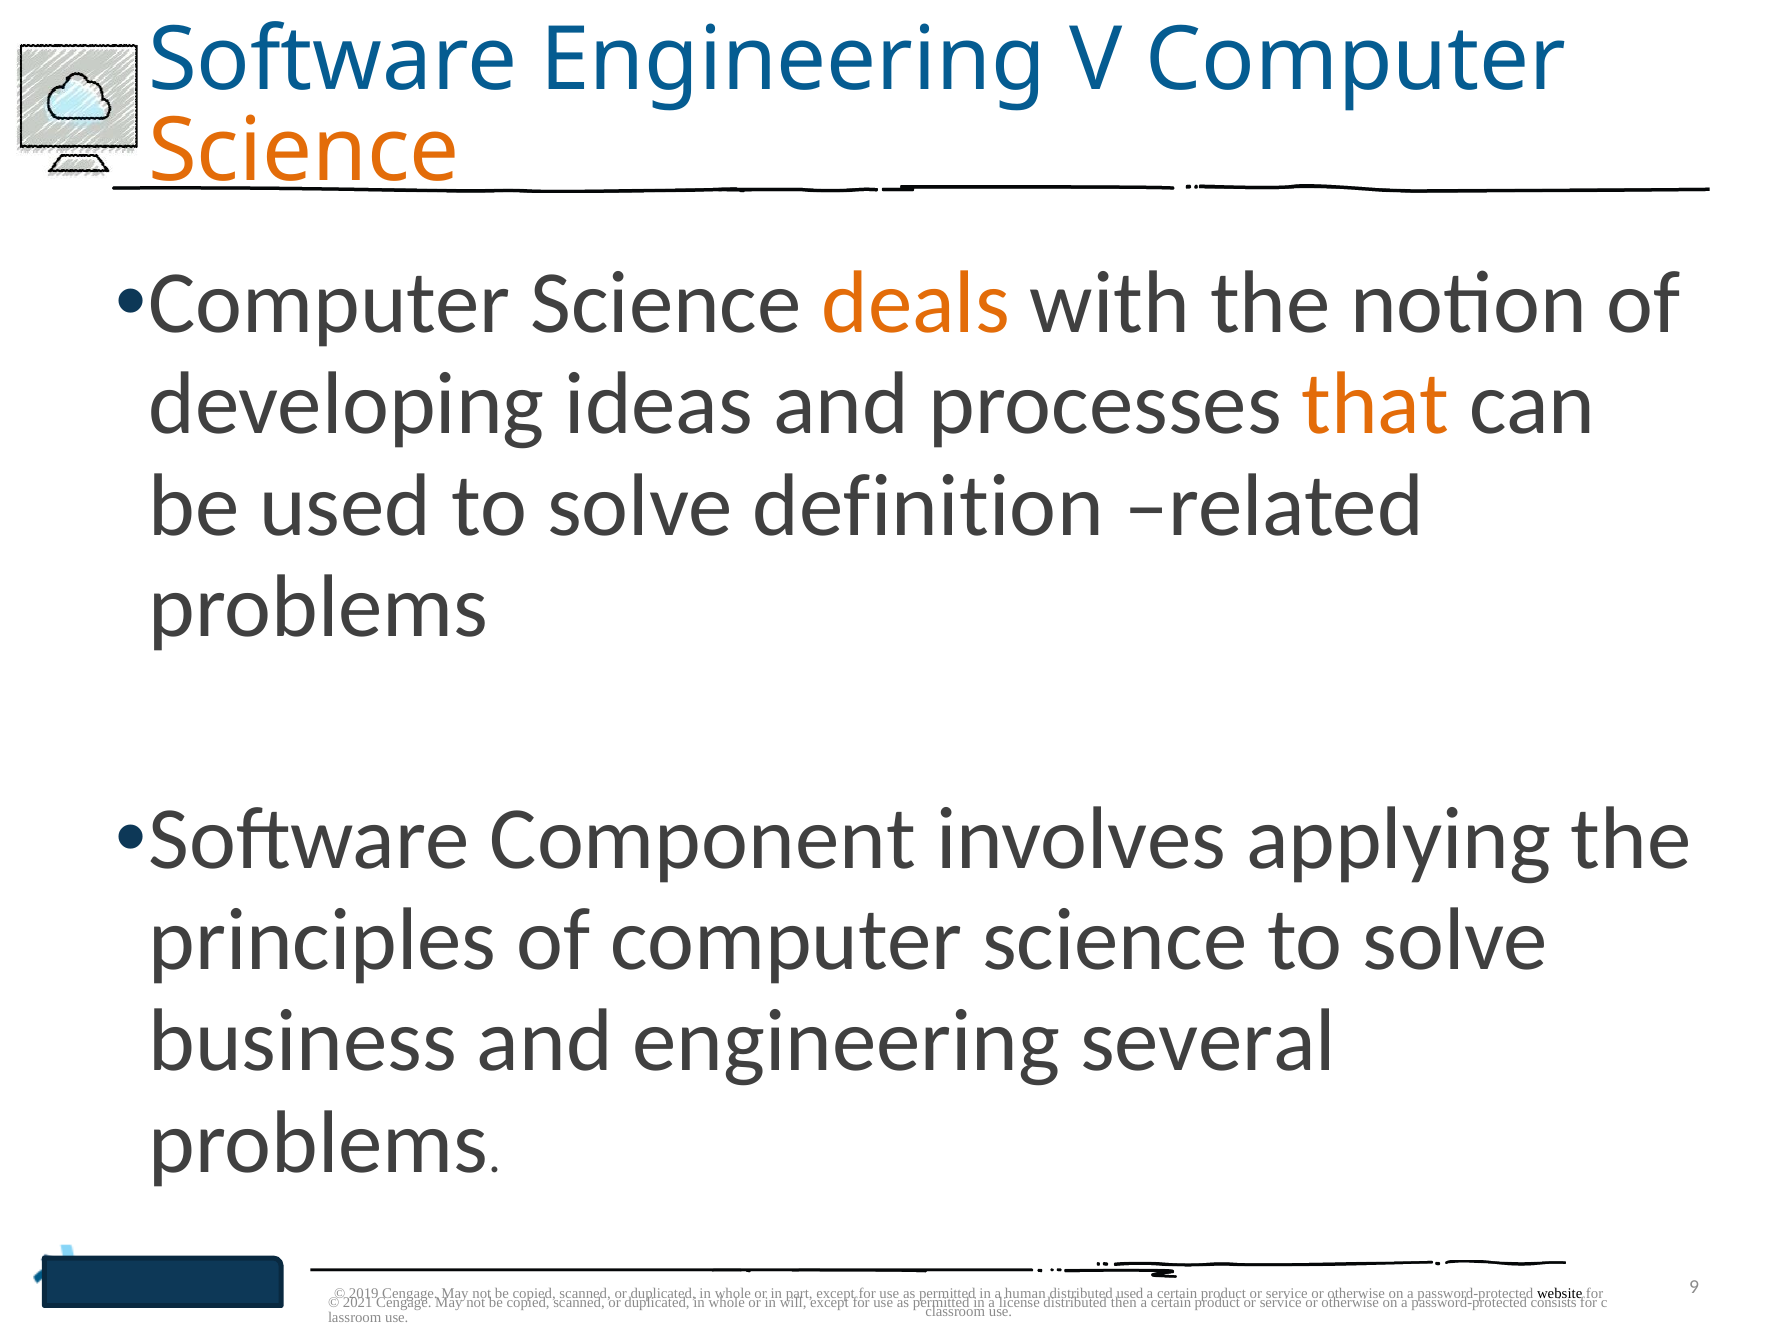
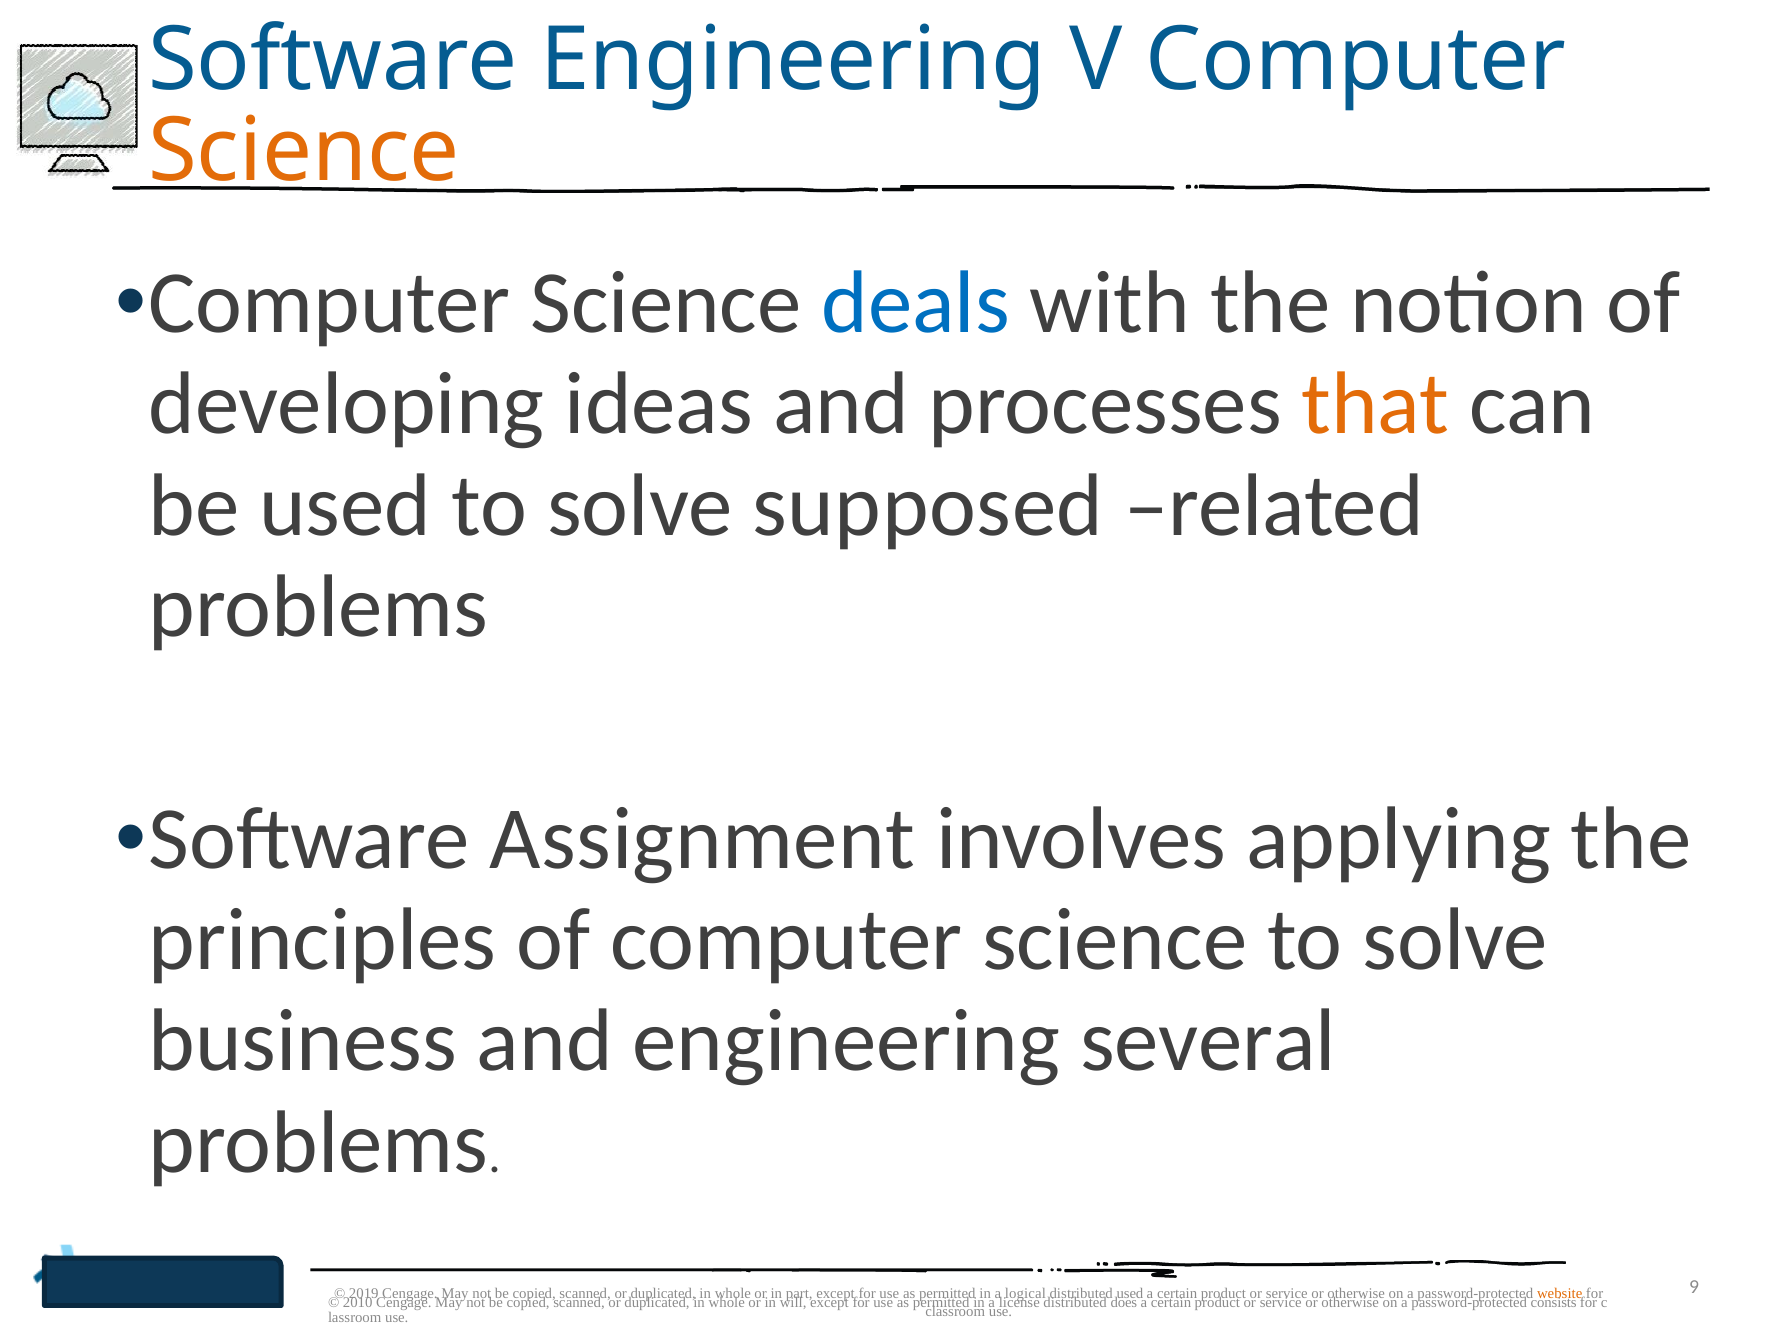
deals colour: orange -> blue (916, 303)
definition: definition -> supposed (928, 506)
Component: Component -> Assignment (703, 839)
human: human -> logical (1025, 1294)
website colour: black -> orange (1560, 1294)
2021: 2021 -> 2010 (358, 1302)
then: then -> does (1124, 1302)
